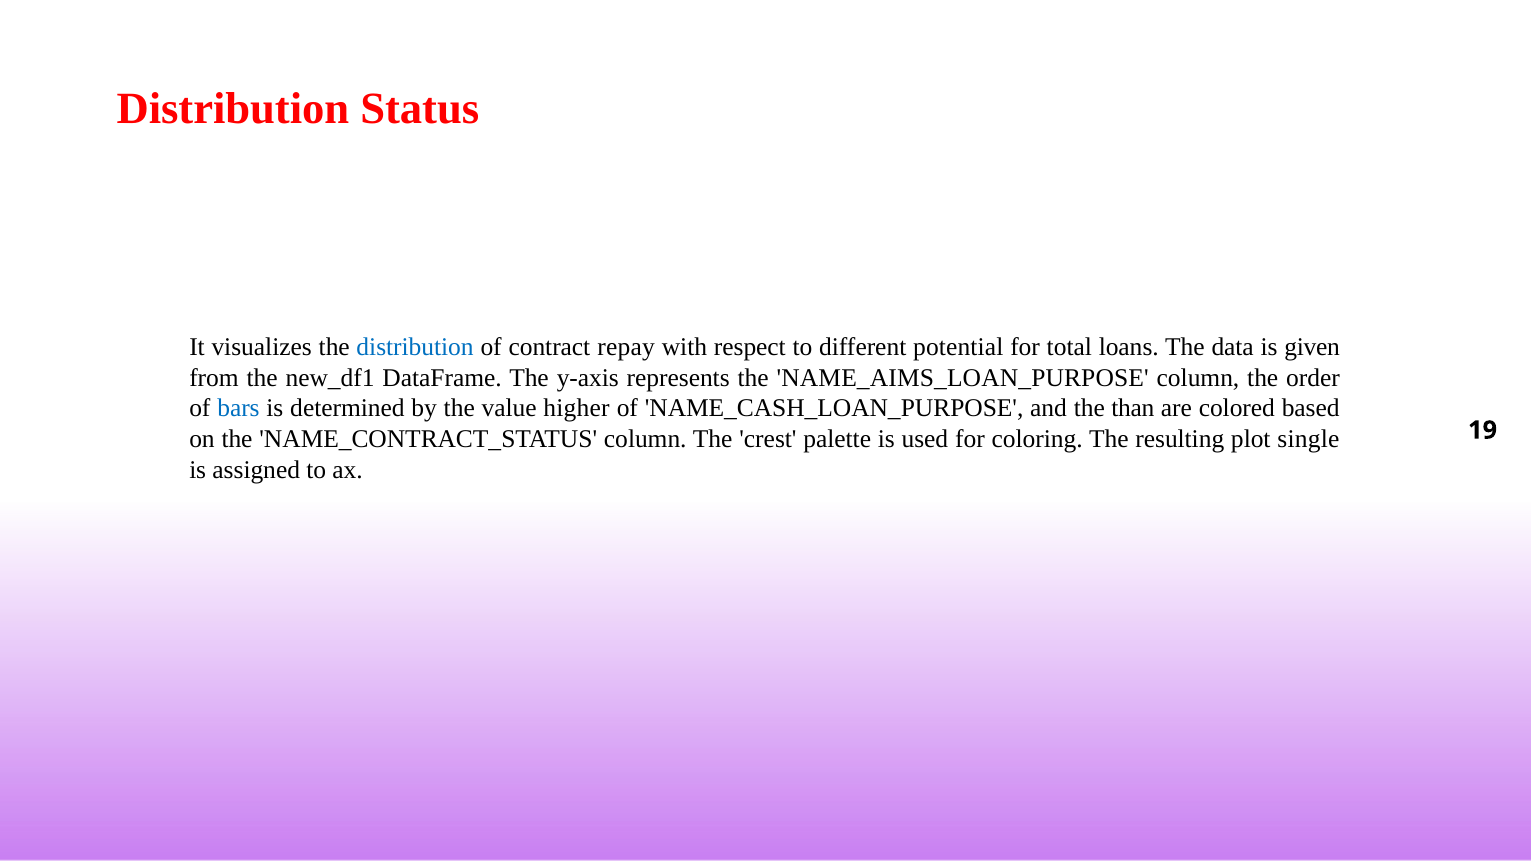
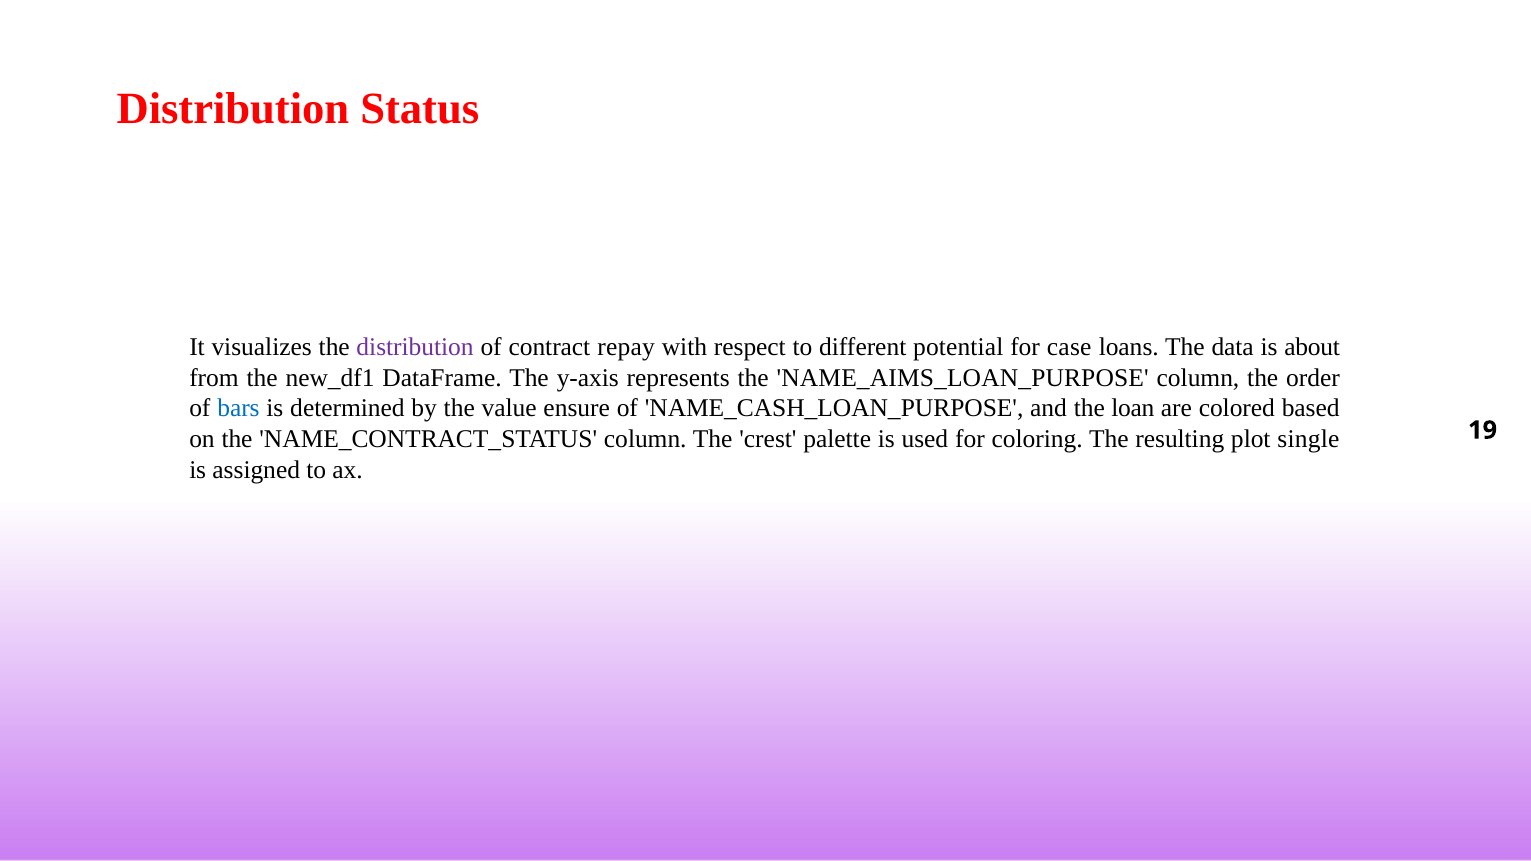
distribution colour: blue -> purple (415, 347)
total: total -> case (1069, 347)
given: given -> about (1312, 347)
higher: higher -> ensure (577, 409)
than: than -> loan (1133, 409)
